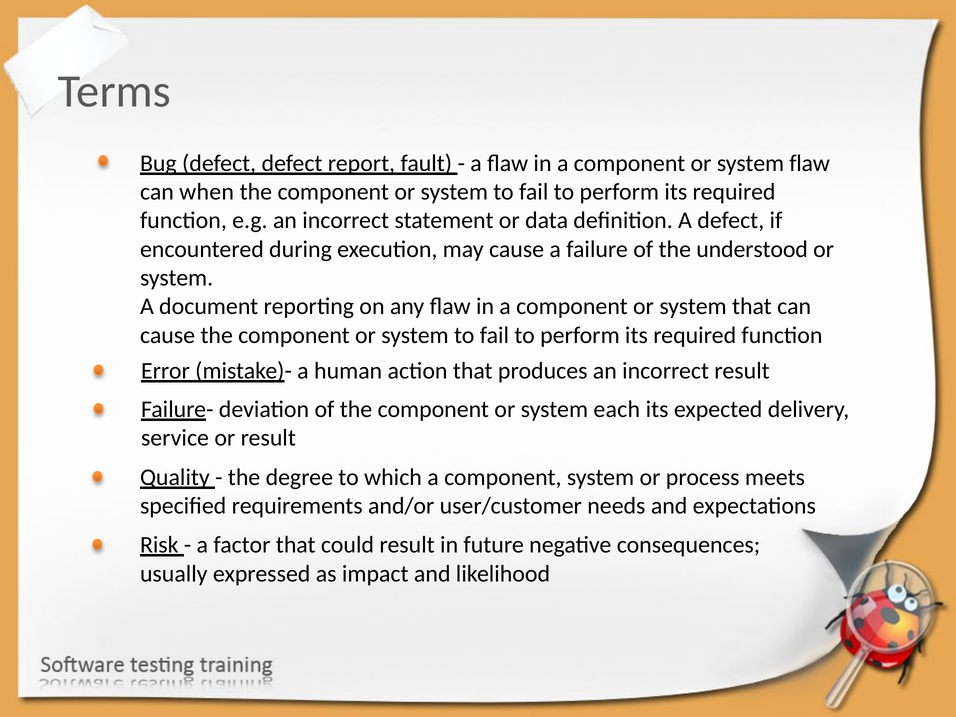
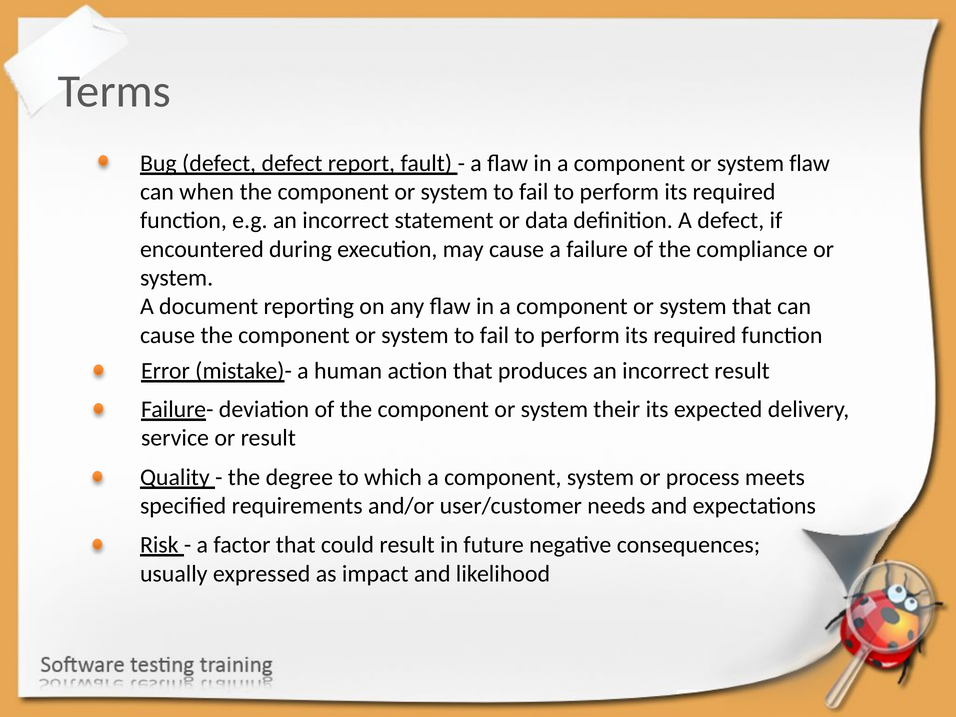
understood: understood -> compliance (752, 249)
each: each -> their (617, 409)
